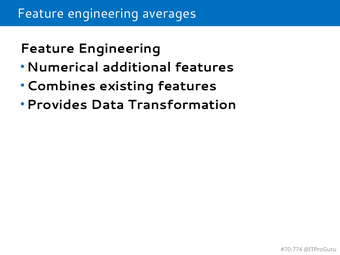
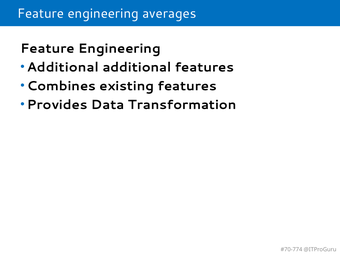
Numerical: Numerical -> Additional (63, 67)
